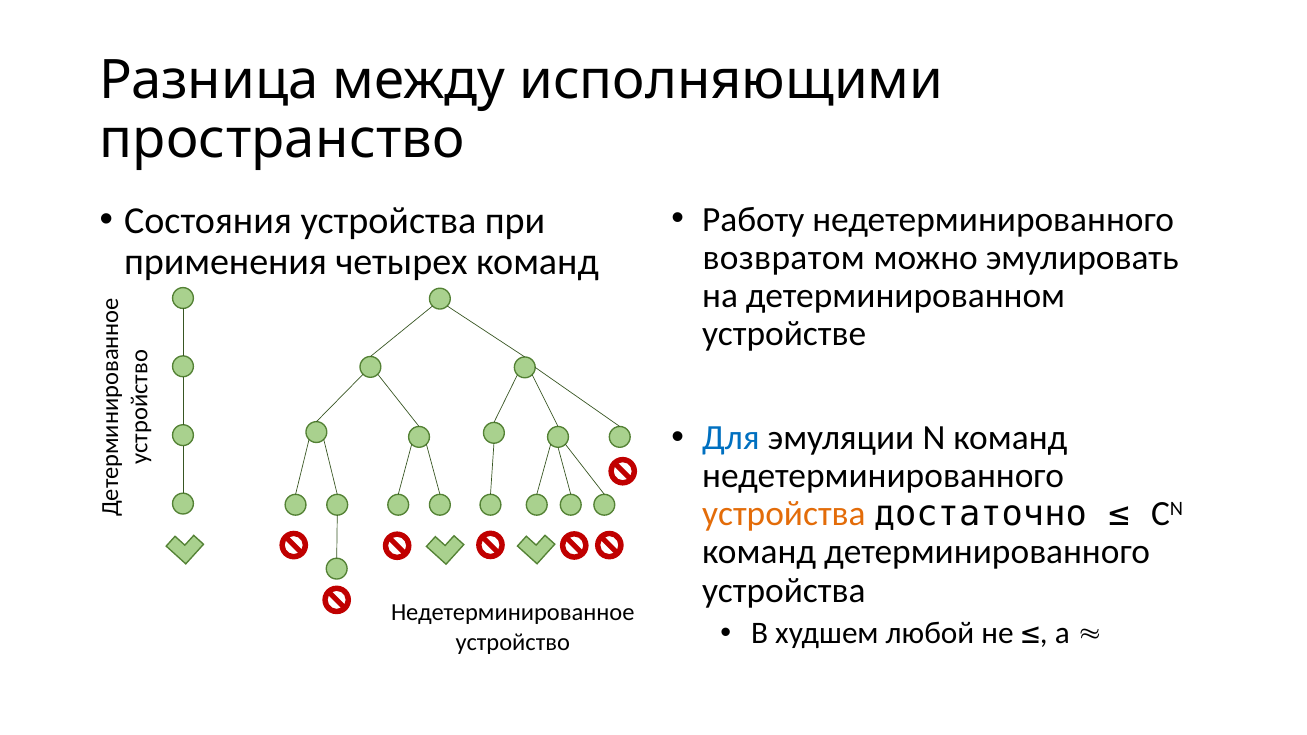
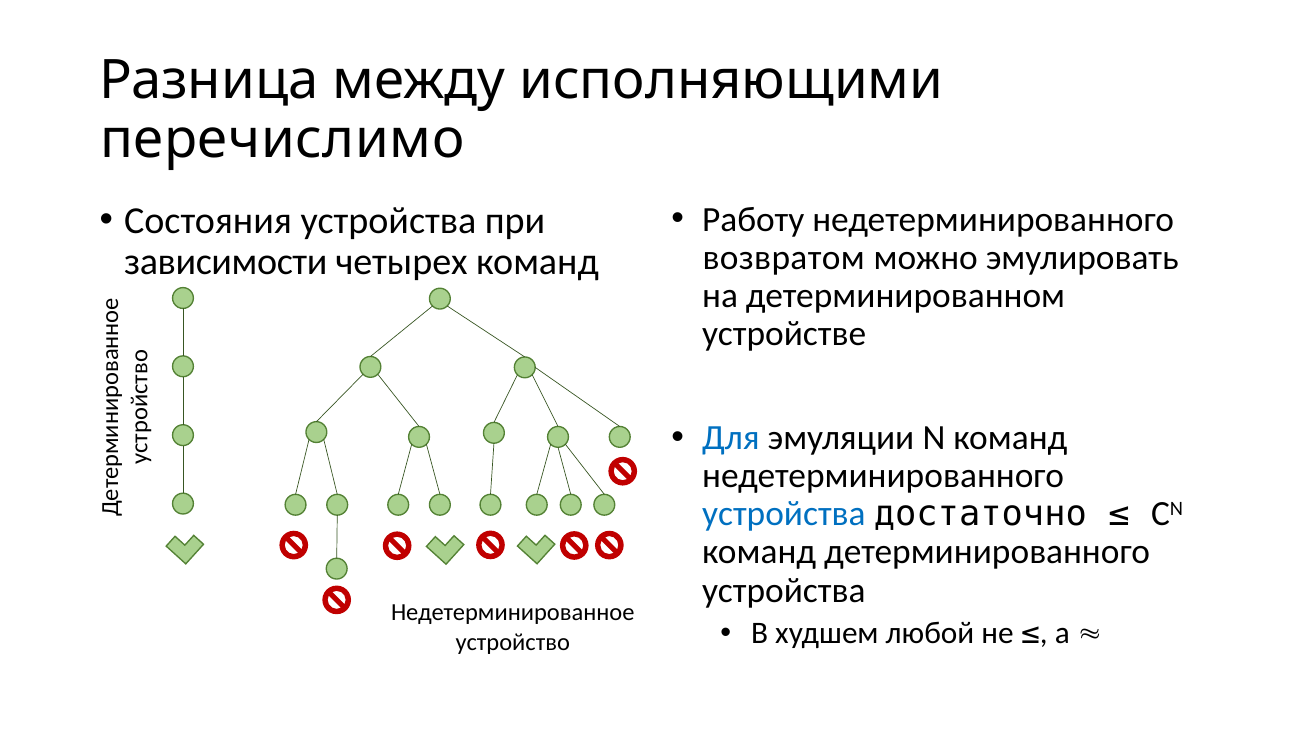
пространство: пространство -> перечислимо (282, 139)
применения: применения -> зависимости (226, 262)
устройства colour: orange -> blue (784, 514)
